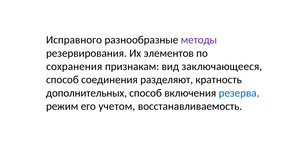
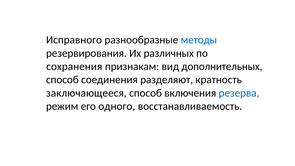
методы colour: purple -> blue (199, 40)
элементов: элементов -> различных (169, 53)
заключающееся: заключающееся -> дополнительных (222, 66)
дополнительных: дополнительных -> заключающееся (86, 93)
учетом: учетом -> одного (117, 106)
